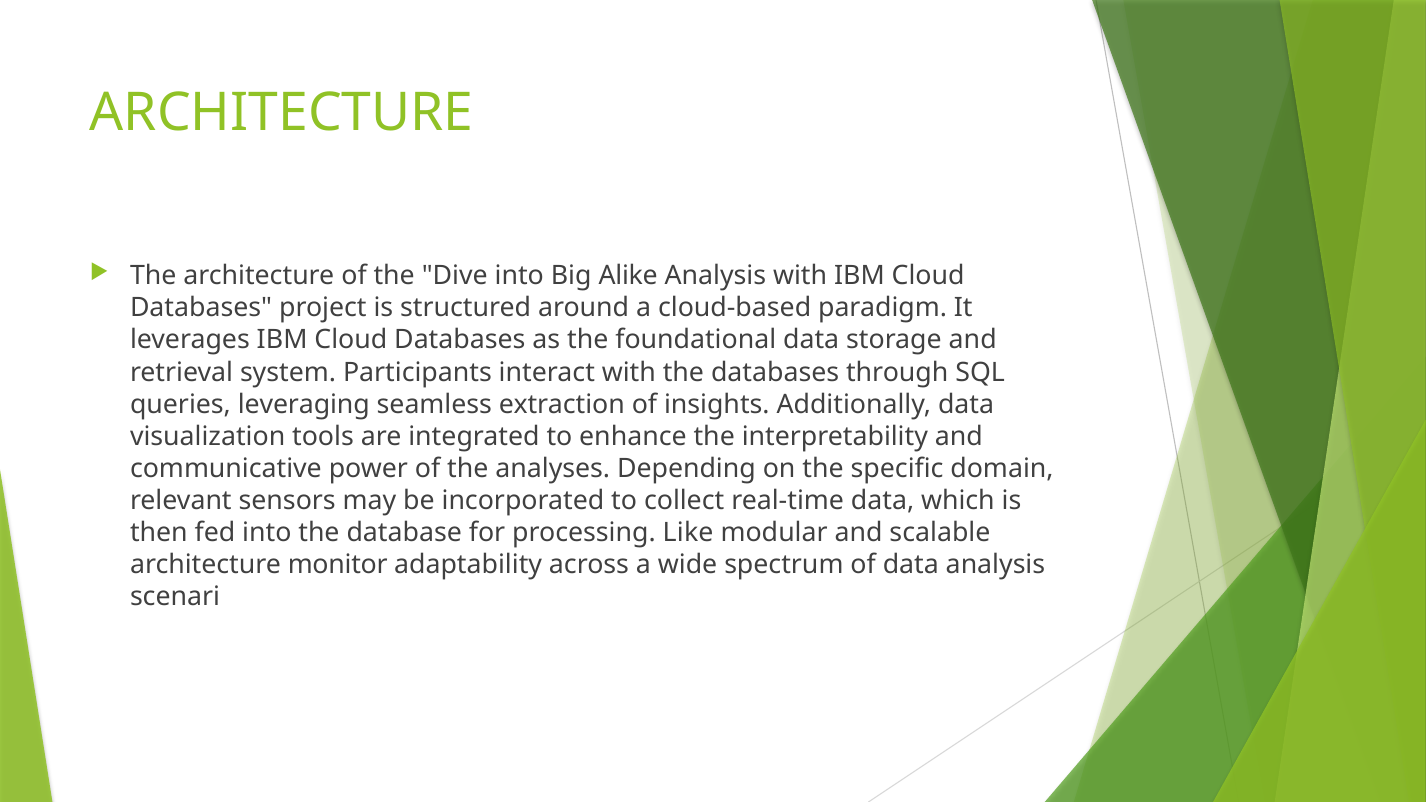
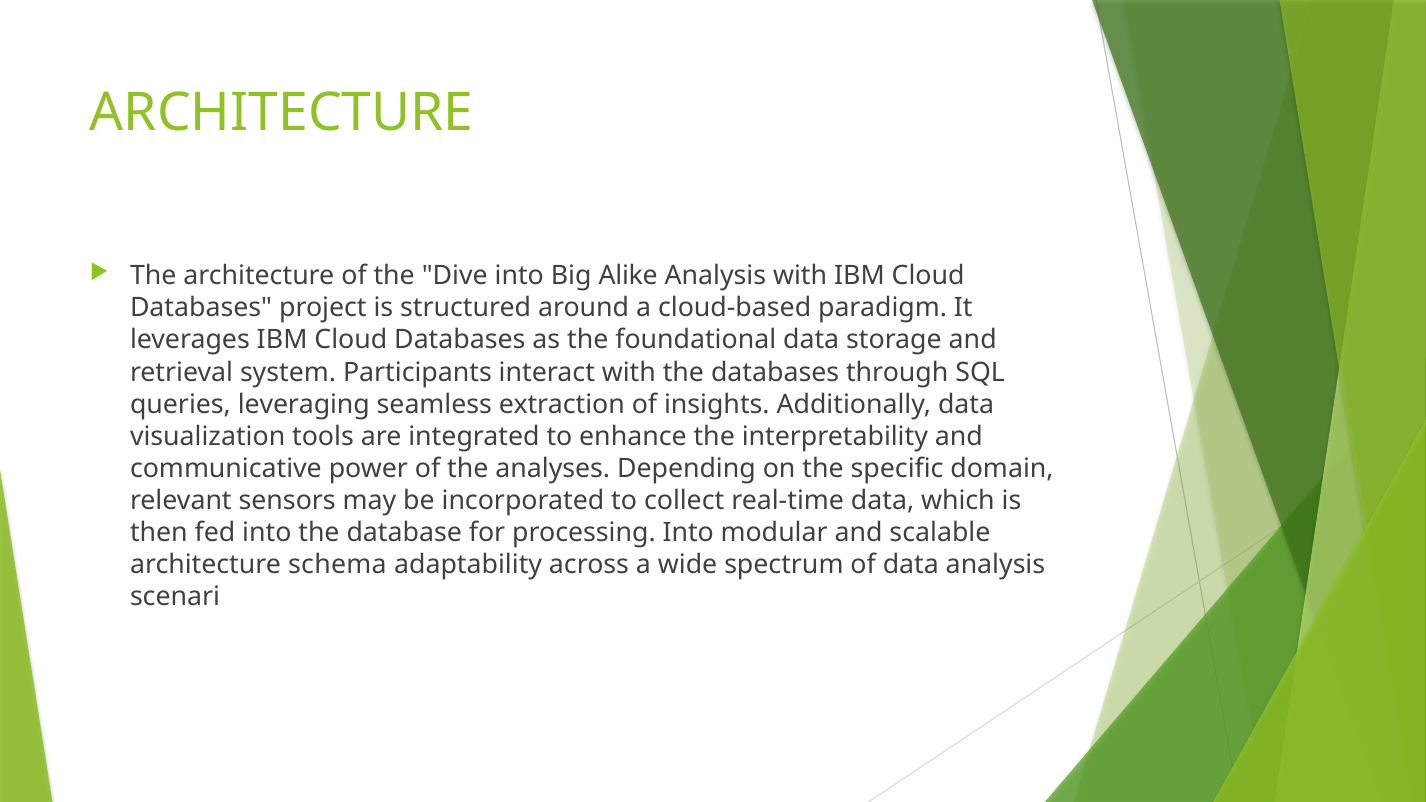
processing Like: Like -> Into (688, 533)
monitor: monitor -> schema (337, 565)
